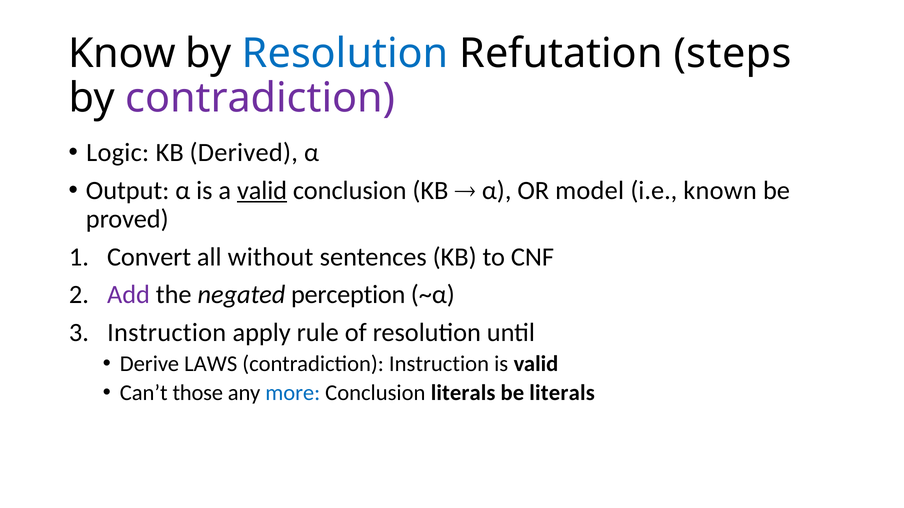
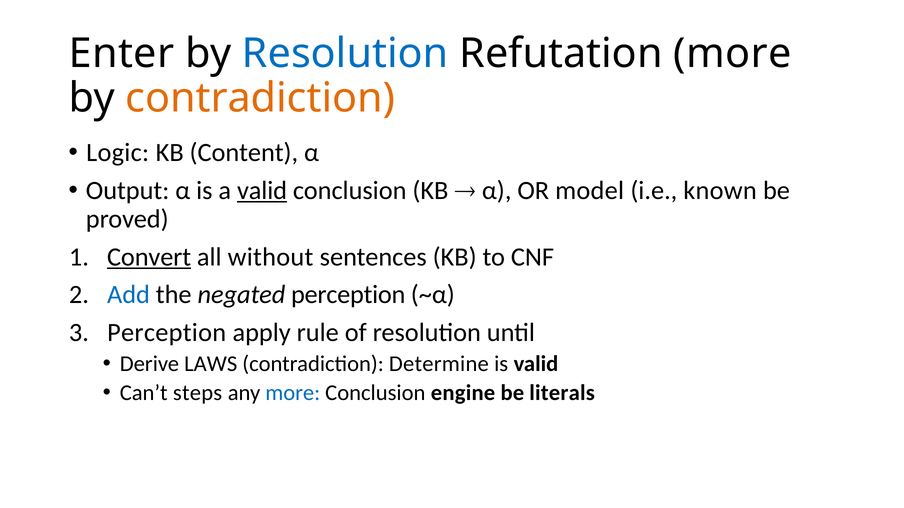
Know: Know -> Enter (122, 54)
Refutation steps: steps -> more (733, 54)
contradiction colour: purple -> orange (260, 98)
Derived: Derived -> Content (244, 153)
Convert underline: none -> present (149, 257)
Add colour: purple -> blue (129, 295)
Instruction: Instruction -> Perception (167, 333)
contradiction Instruction: Instruction -> Determine (439, 364)
those: those -> steps (198, 393)
Conclusion literals: literals -> engine (463, 393)
